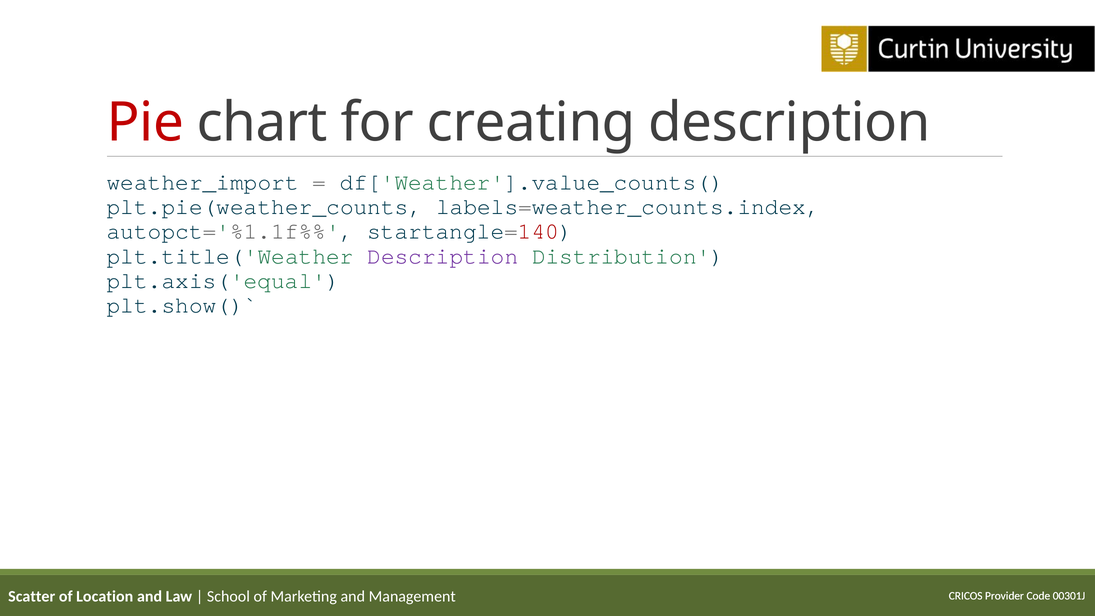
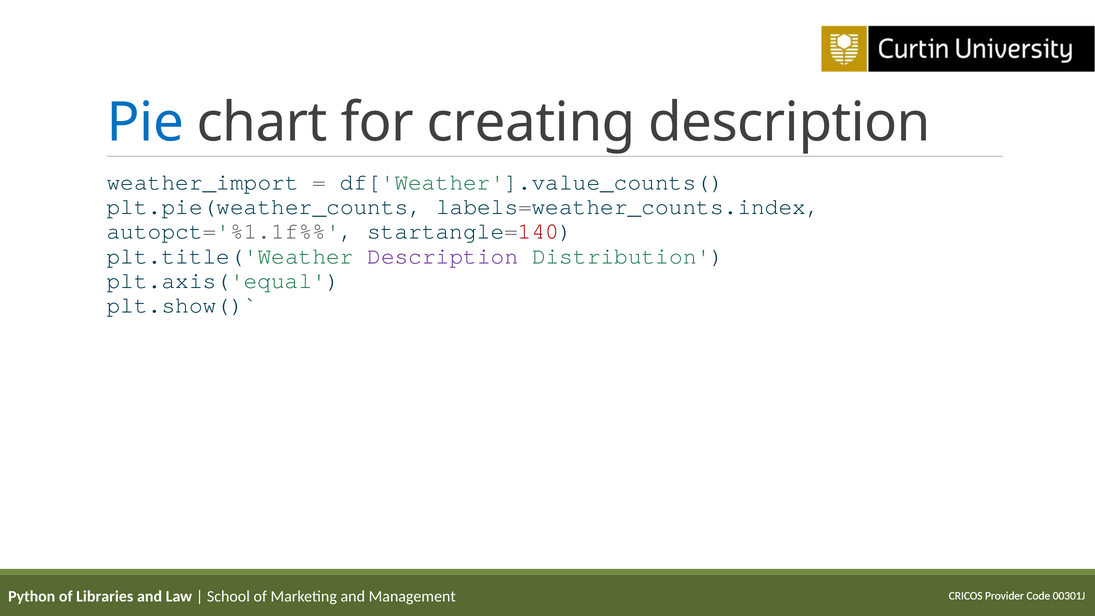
Pie colour: red -> blue (145, 123)
Scatter: Scatter -> Python (32, 596)
Location: Location -> Libraries (105, 596)
